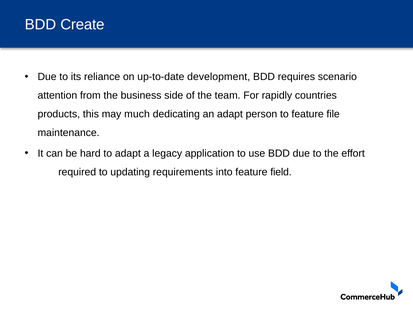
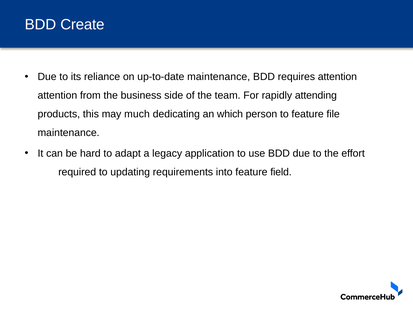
up-to-date development: development -> maintenance (219, 77)
requires scenario: scenario -> attention (337, 77)
countries: countries -> attending (316, 95)
an adapt: adapt -> which (230, 114)
